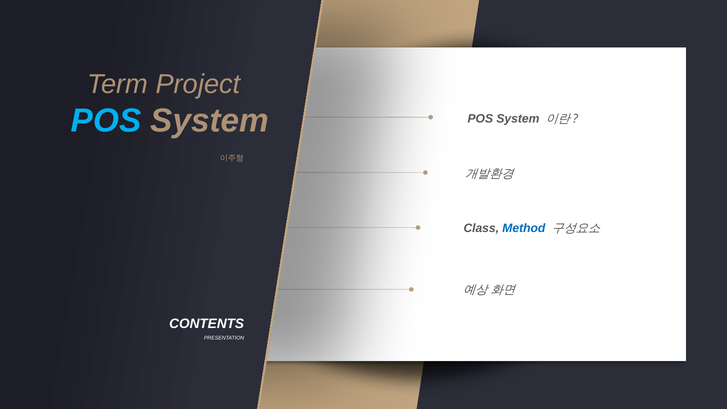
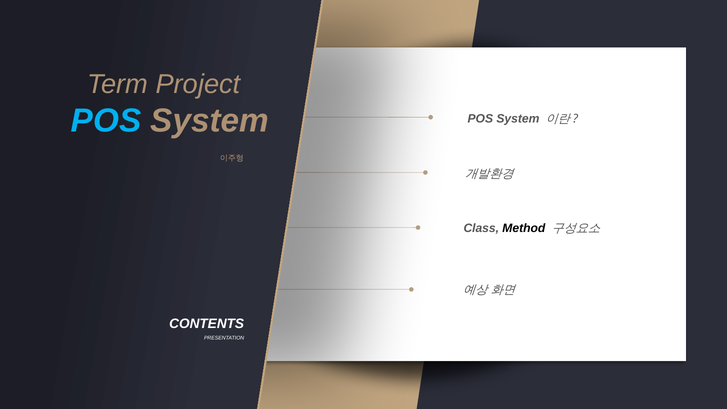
Method colour: blue -> black (524, 228)
